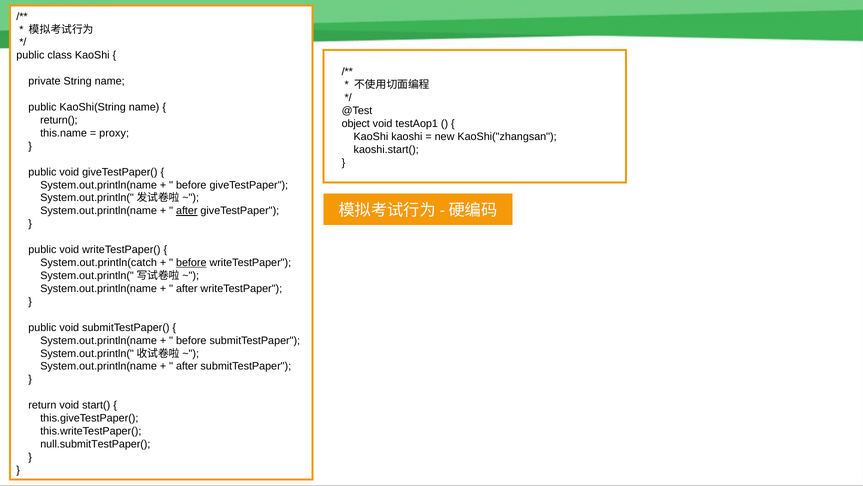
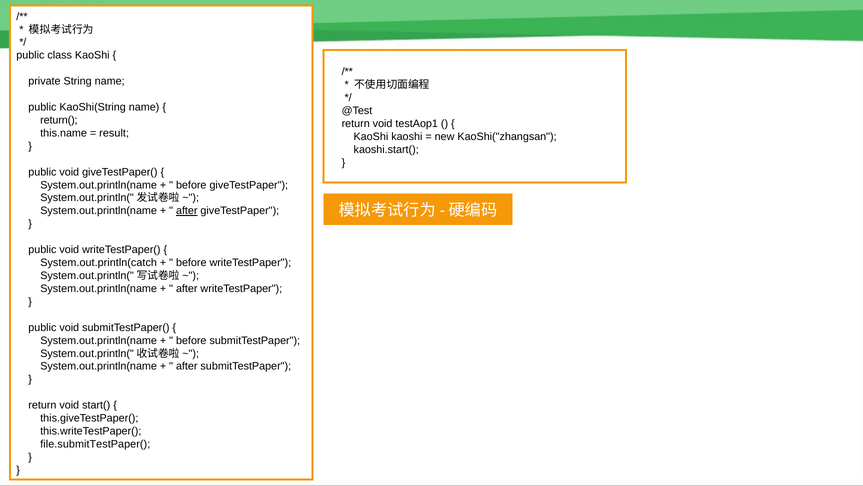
object: object -> return (356, 123)
proxy: proxy -> result (114, 133)
before underline: present -> none (191, 262)
null.submitTestPaper(: null.submitTestPaper( -> file.submitTestPaper( (95, 444)
